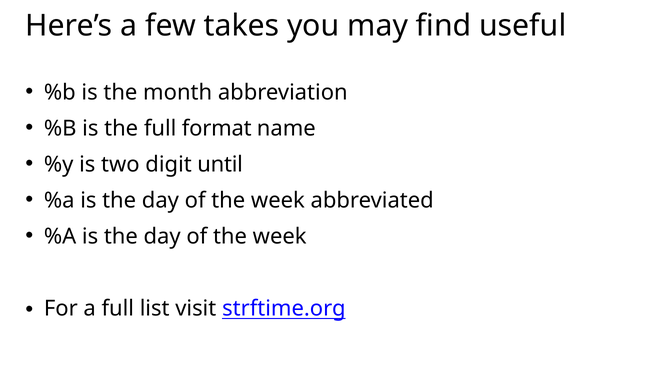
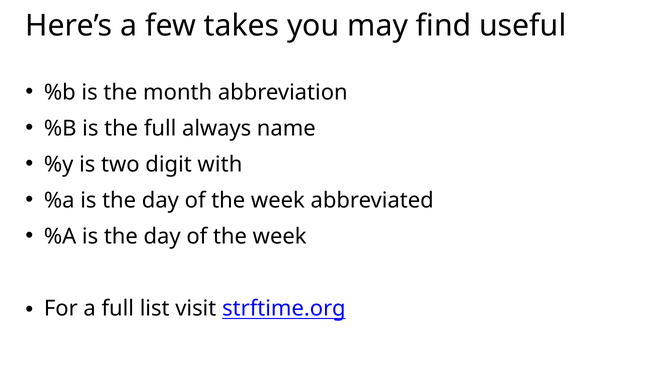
format: format -> always (217, 128)
until: until -> with (220, 164)
